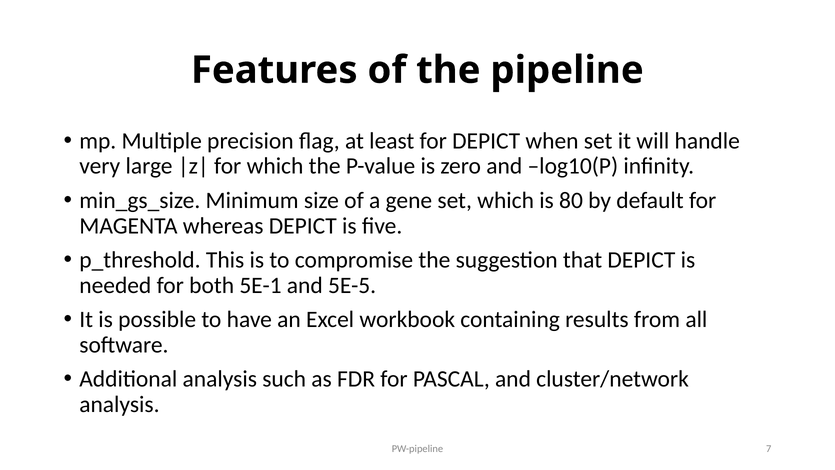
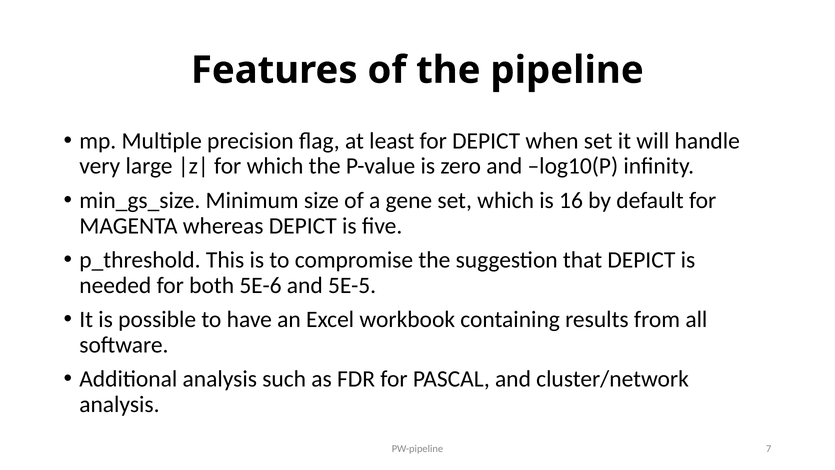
80: 80 -> 16 (571, 200)
5E-1: 5E-1 -> 5E-6 (261, 285)
